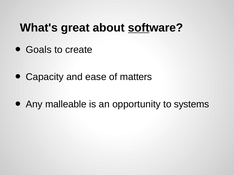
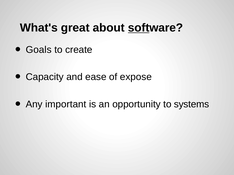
matters: matters -> expose (136, 77)
malleable: malleable -> important (66, 104)
